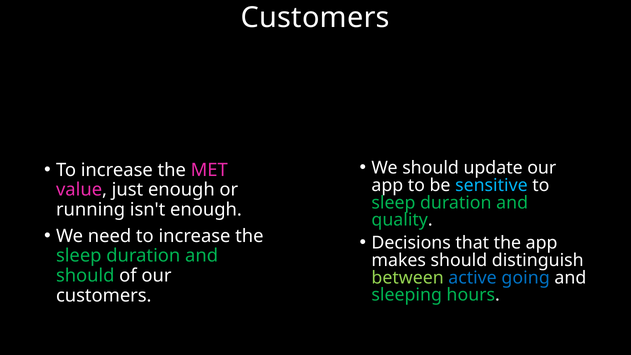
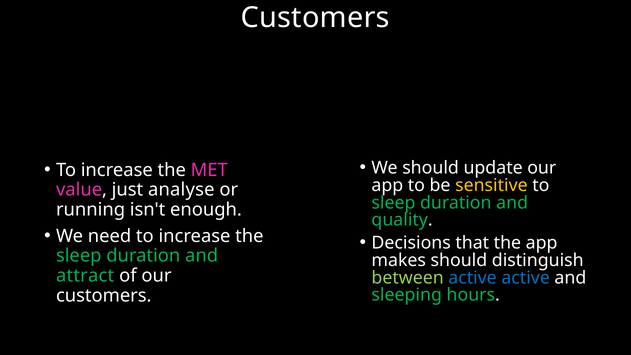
sensitive colour: light blue -> yellow (491, 185)
just enough: enough -> analyse (181, 190)
should: should -> attract (85, 276)
active going: going -> active (526, 278)
